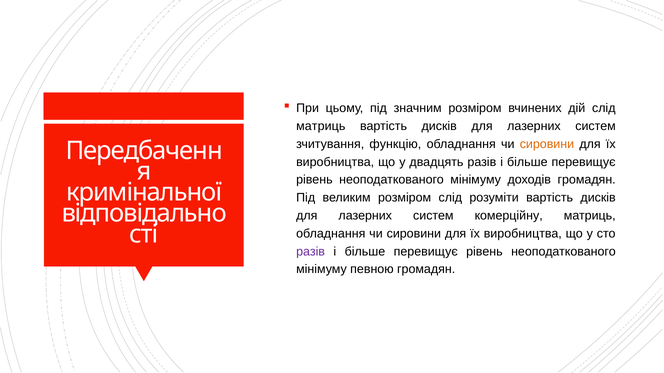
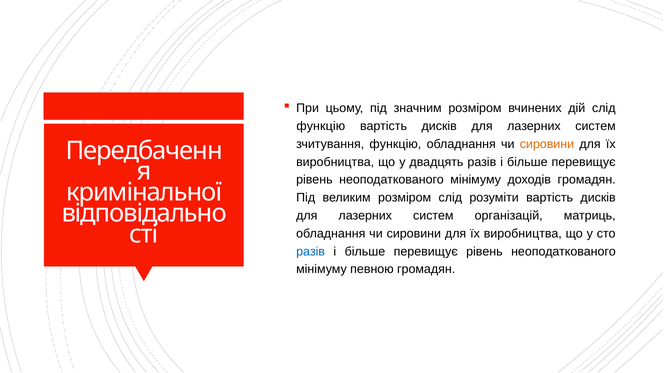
матриць: матриць -> функцію (321, 126)
комерційну: комерційну -> організацій (509, 216)
разів colour: purple -> blue (311, 252)
